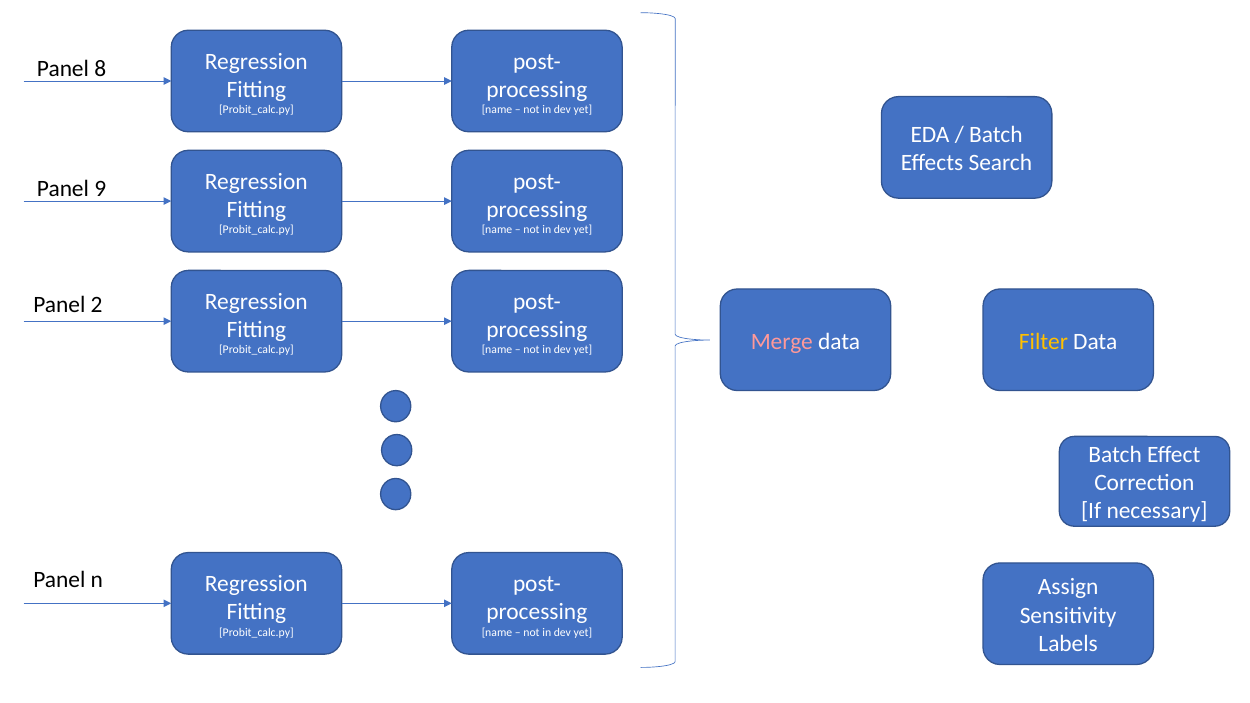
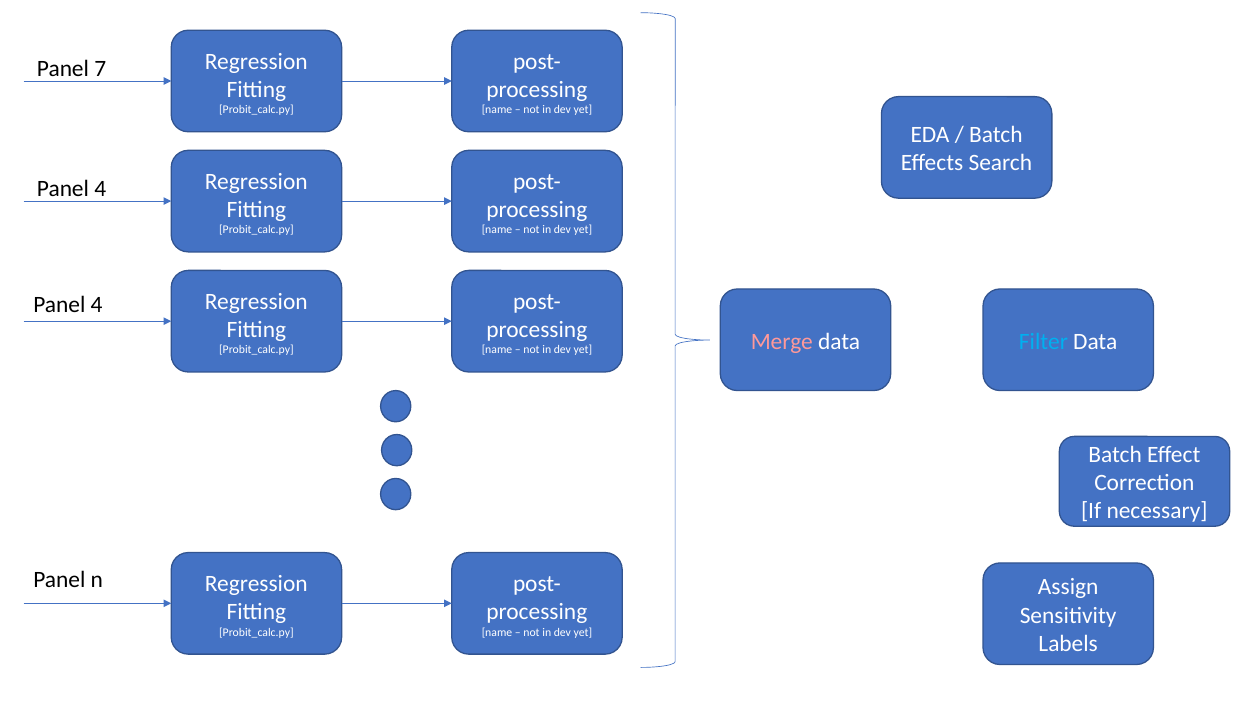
8: 8 -> 7 (100, 68)
9: 9 -> 4 (100, 188)
2: 2 -> 4 (97, 305)
Filter colour: yellow -> light blue (1043, 341)
